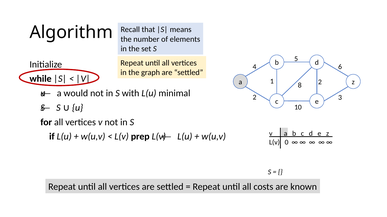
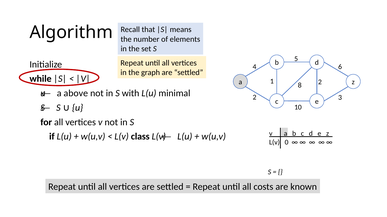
would: would -> above (76, 94)
prep: prep -> class (140, 137)
